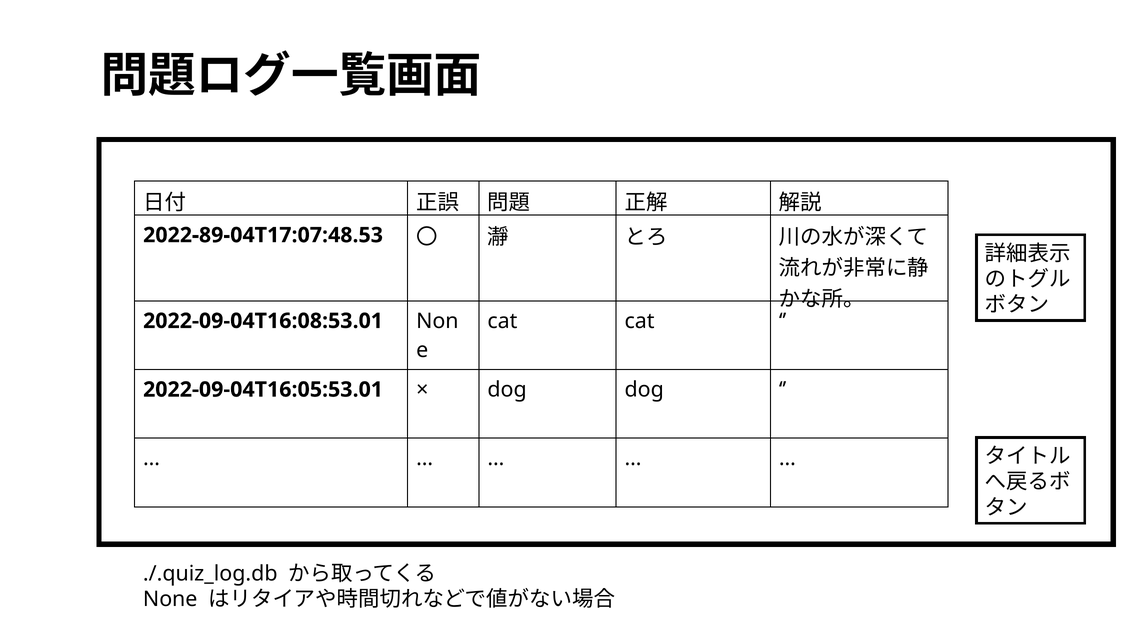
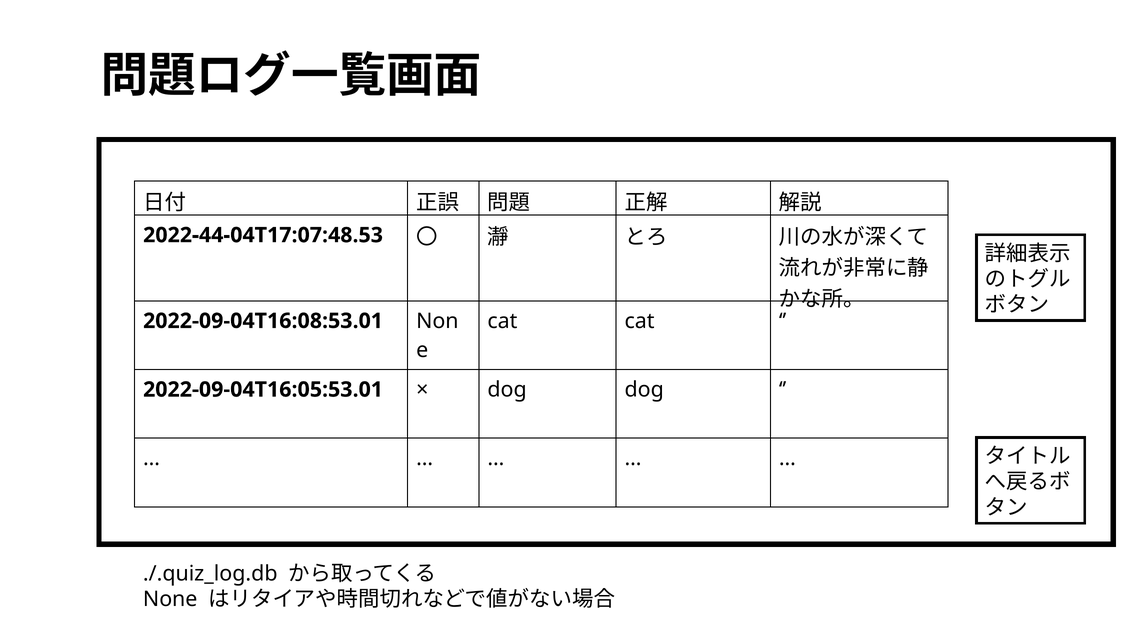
2022-89-04T17:07:48.53: 2022-89-04T17:07:48.53 -> 2022-44-04T17:07:48.53 (263, 235)
